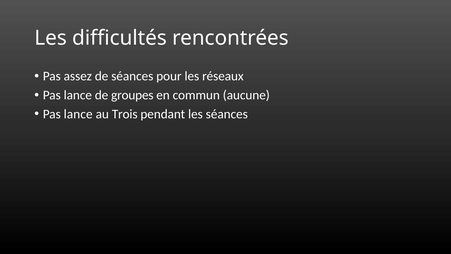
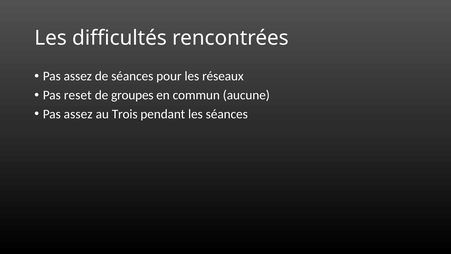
lance: lance -> reset (78, 95)
lance: lance -> assez (78, 114)
